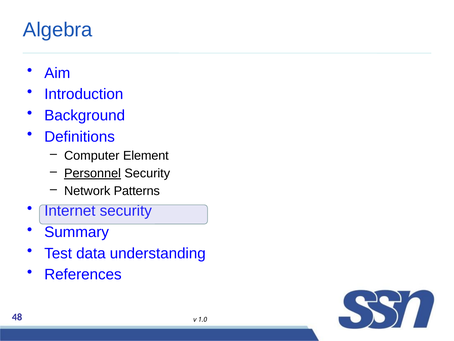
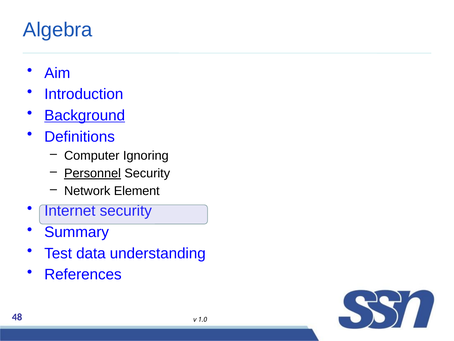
Background underline: none -> present (85, 115)
Element: Element -> Ignoring (146, 155)
Patterns: Patterns -> Element (137, 191)
